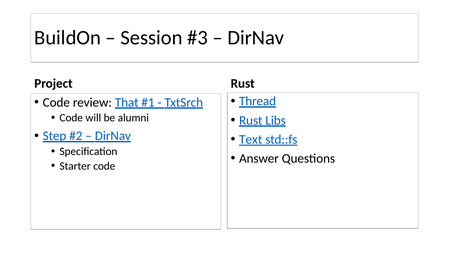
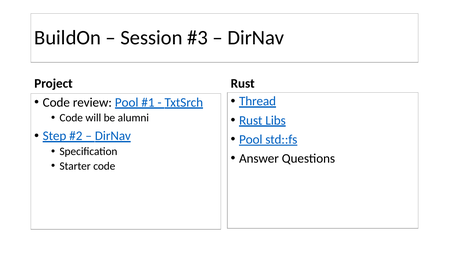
review That: That -> Pool (127, 102)
Text: Text -> Pool (251, 139)
